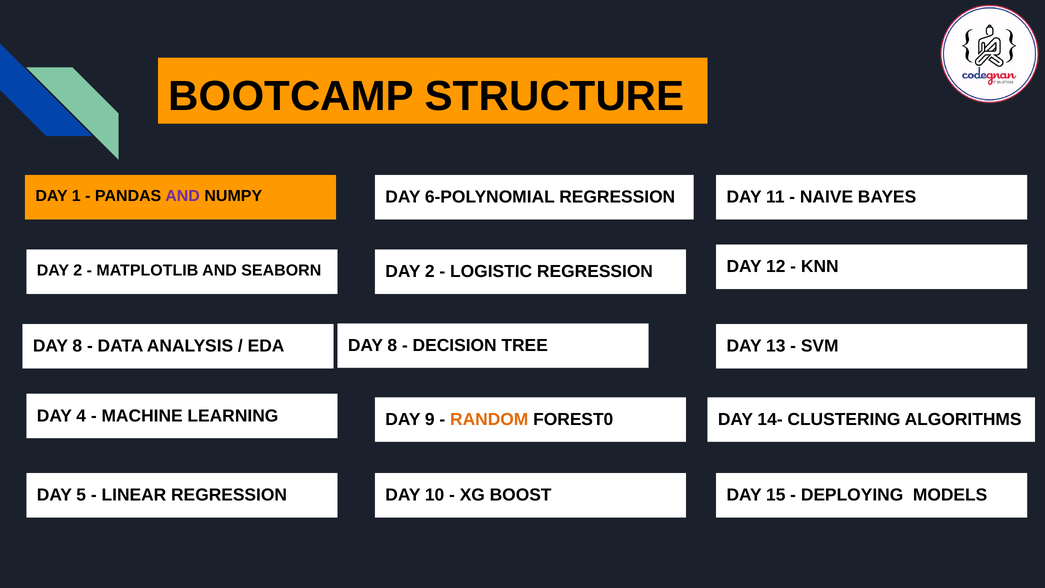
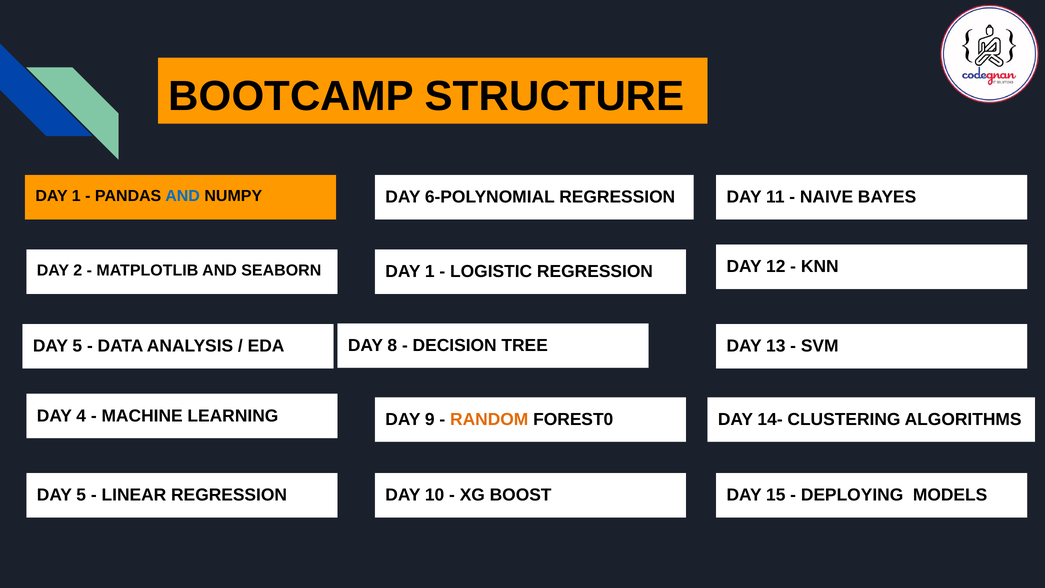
AND colour: purple -> blue (183, 196)
2: 2 -> 1 (430, 272)
8: 8 -> 5 (77, 346)
